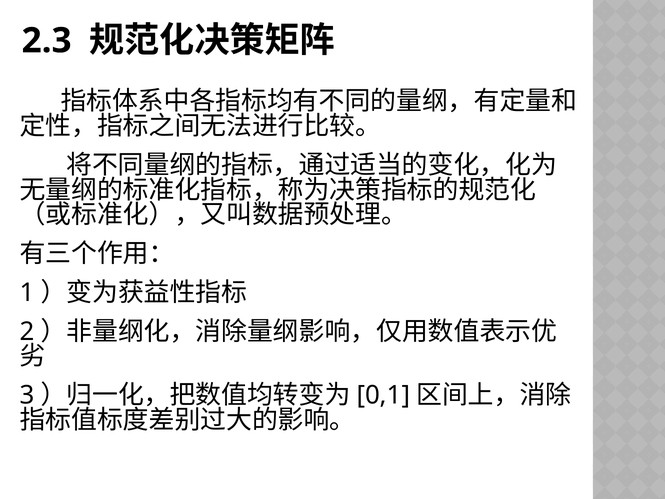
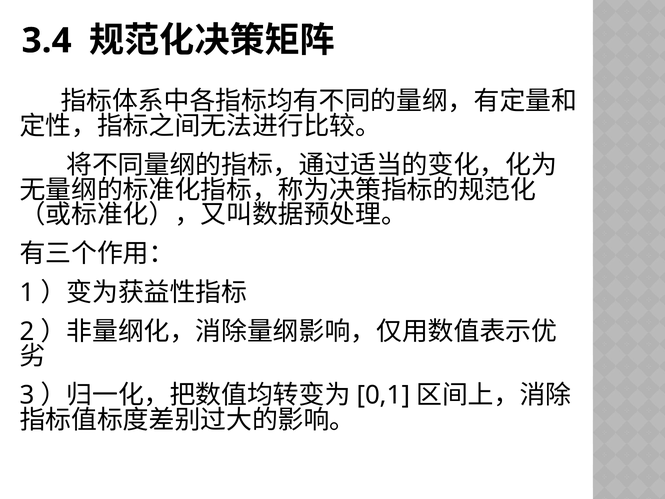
2.3: 2.3 -> 3.4 (47, 41)
